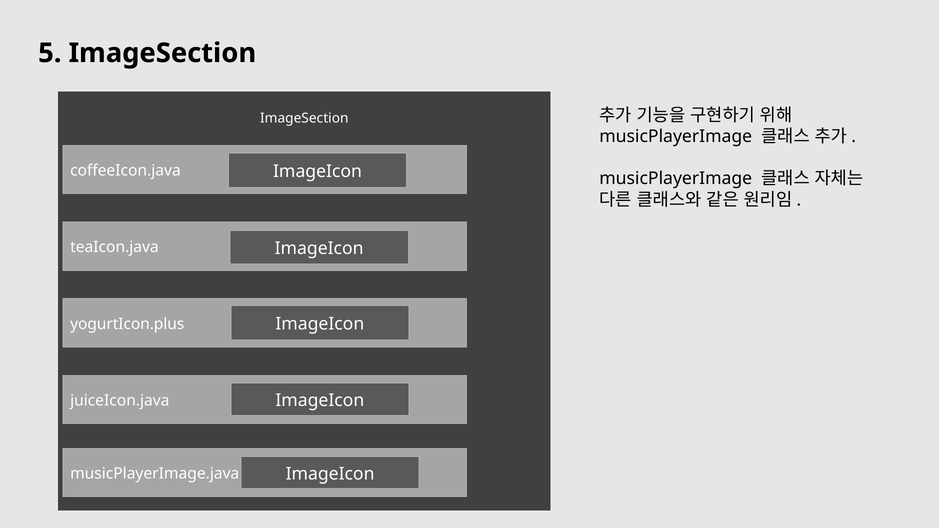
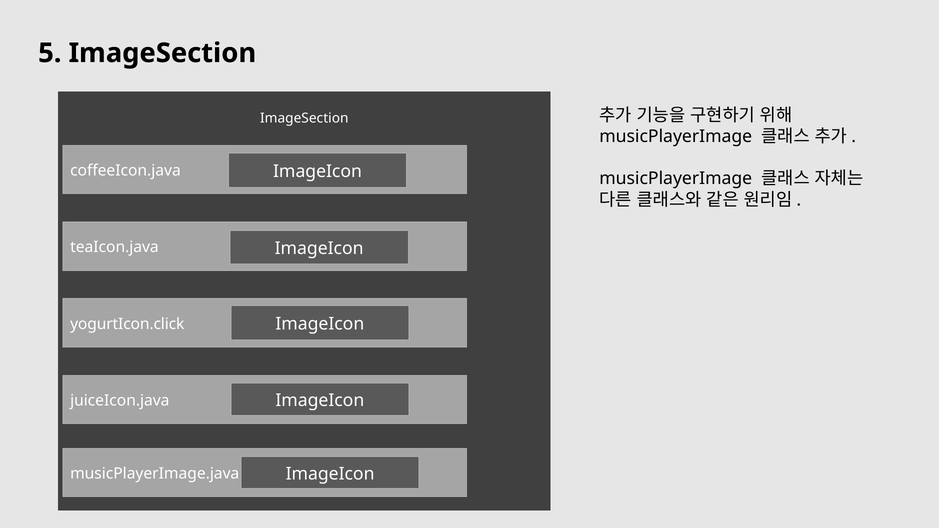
yogurtIcon.plus: yogurtIcon.plus -> yogurtIcon.click (127, 324)
